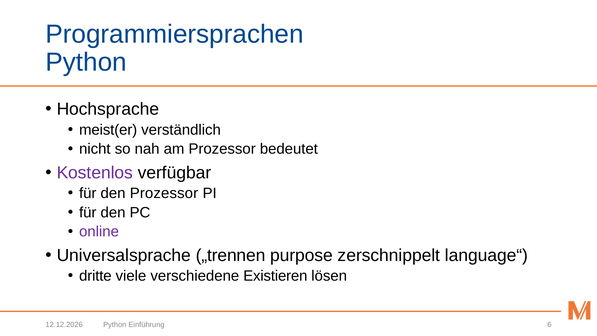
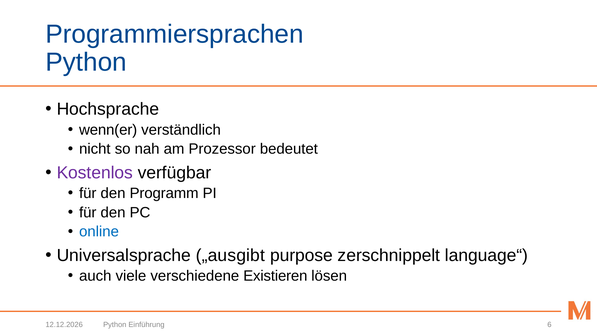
meist(er: meist(er -> wenn(er (108, 130)
den Prozessor: Prozessor -> Programm (164, 193)
online colour: purple -> blue (99, 232)
„trennen: „trennen -> „ausgibt (230, 255)
dritte: dritte -> auch (95, 276)
